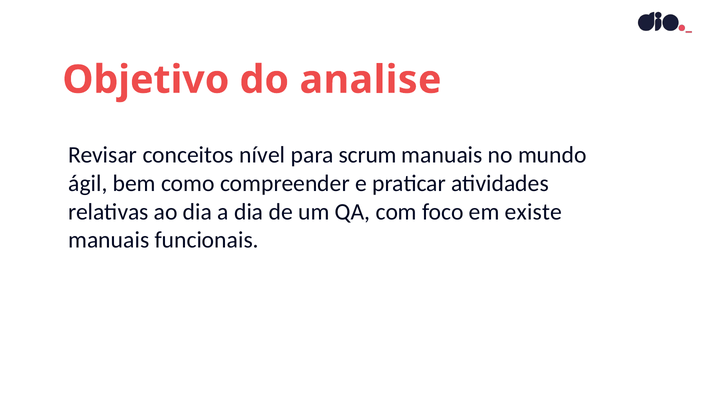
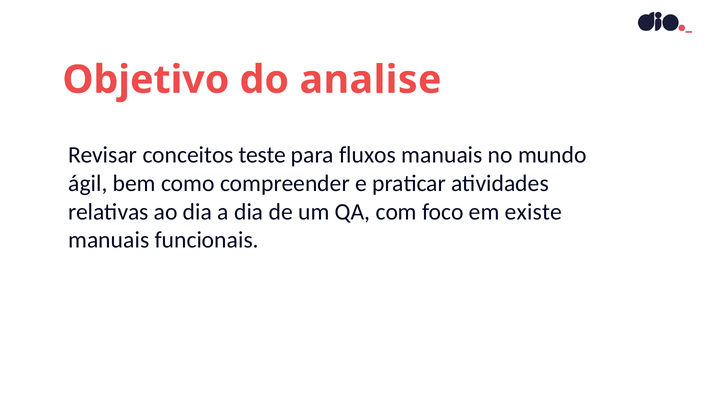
nível: nível -> teste (262, 155)
scrum: scrum -> fluxos (368, 155)
